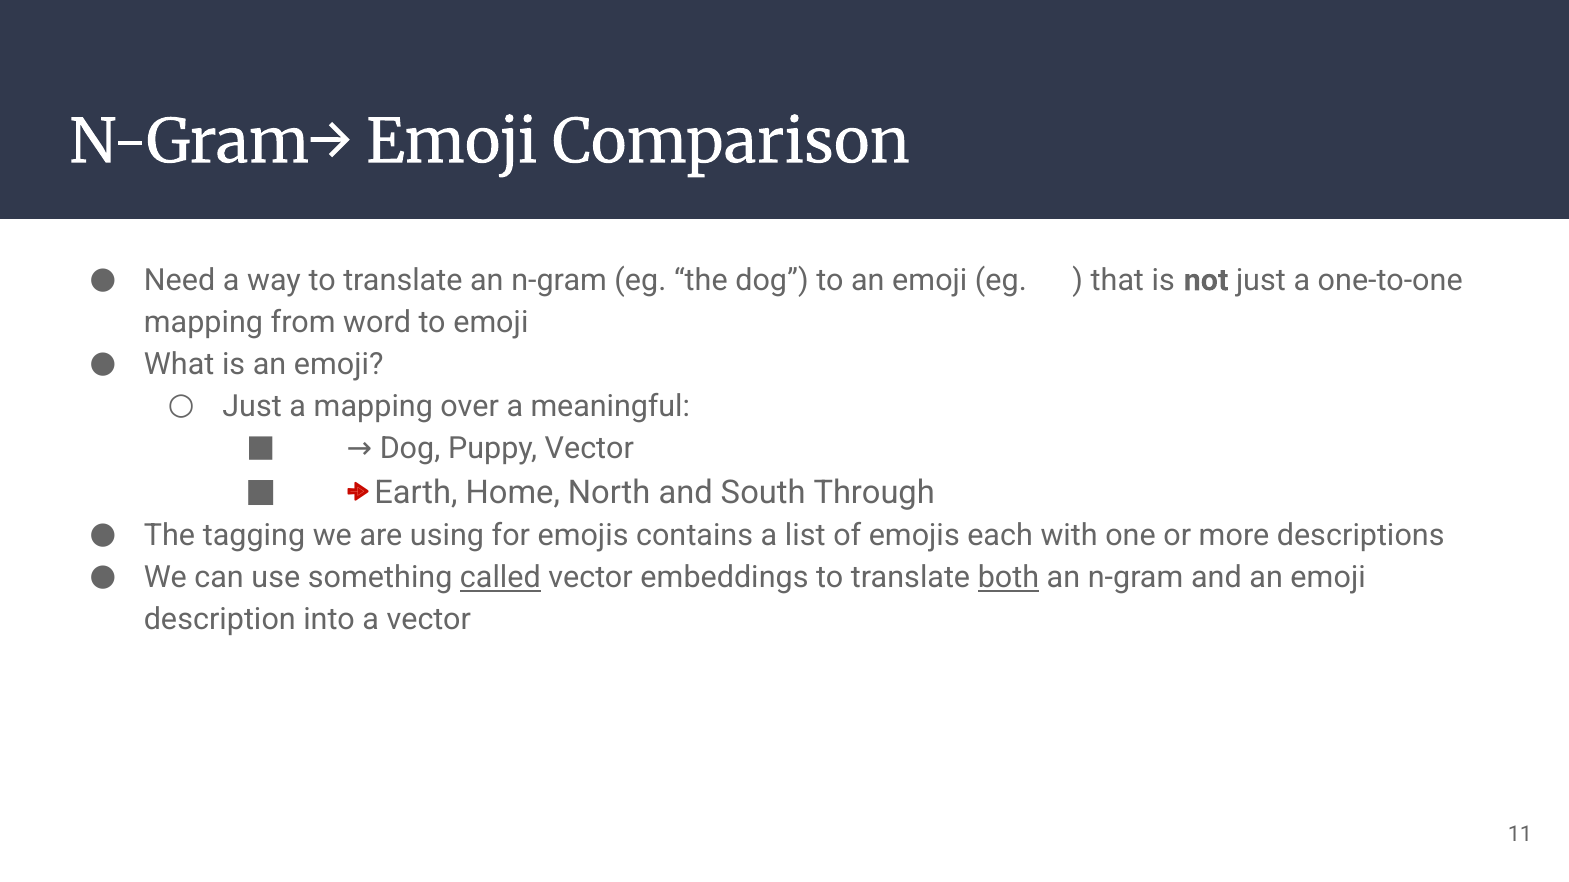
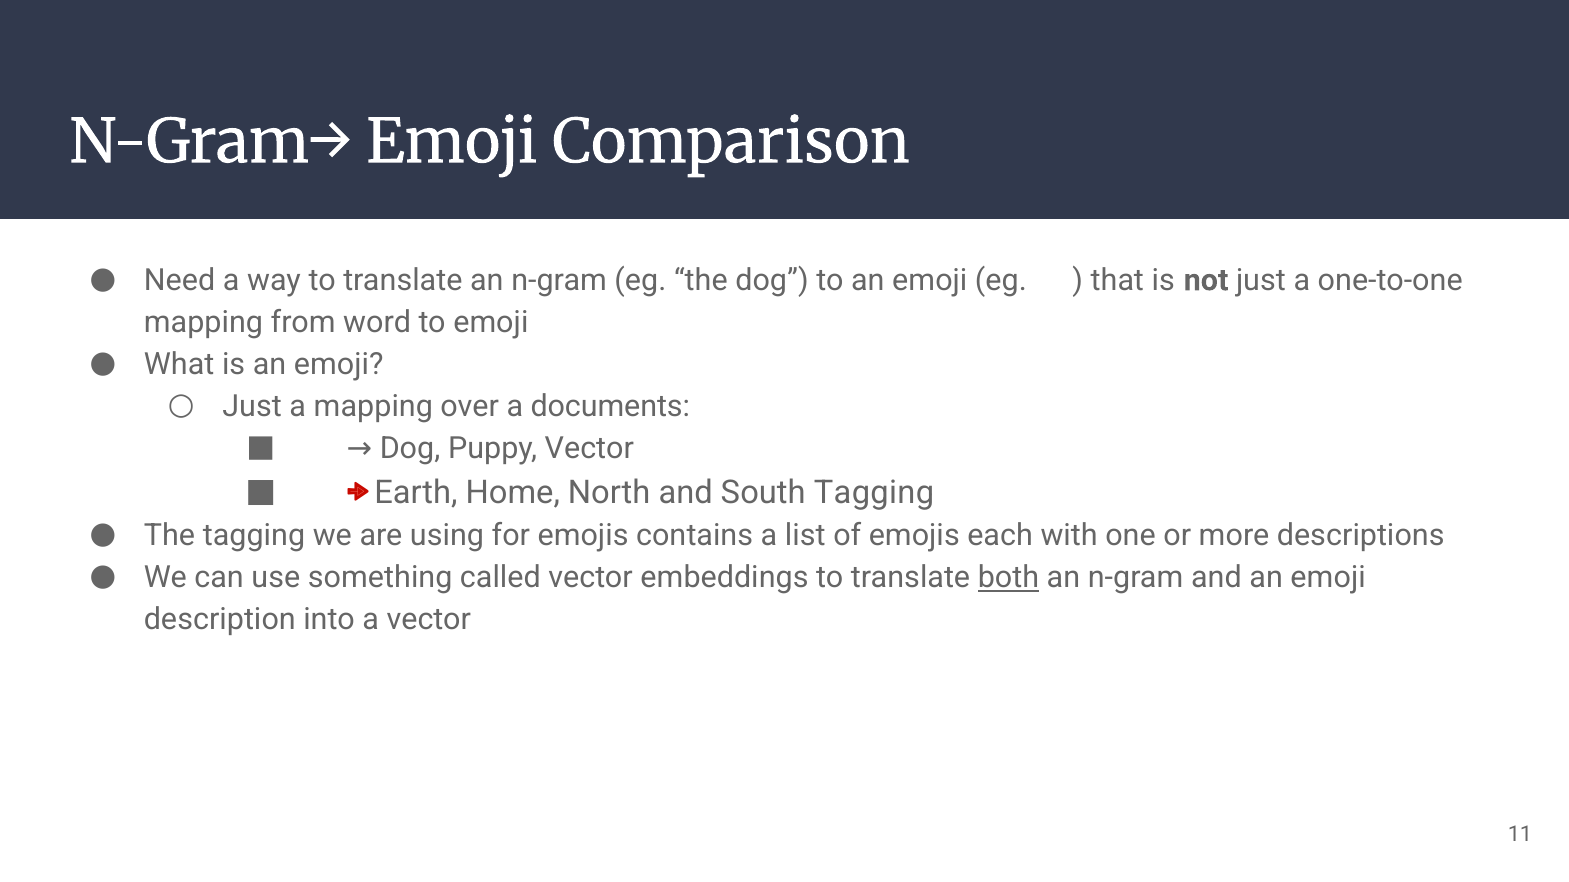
meaningful: meaningful -> documents (610, 407)
South Through: Through -> Tagging (874, 493)
called underline: present -> none (500, 578)
